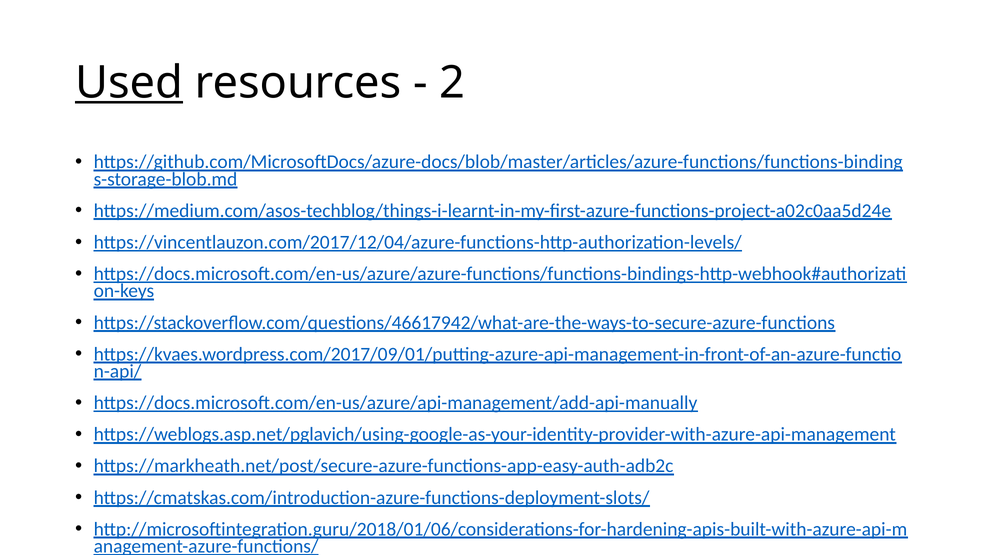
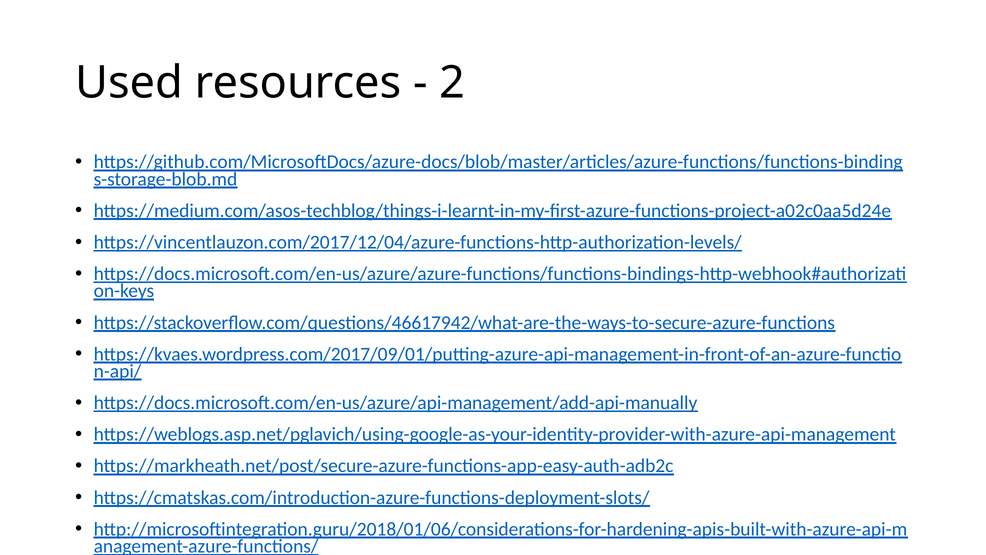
Used underline: present -> none (129, 83)
